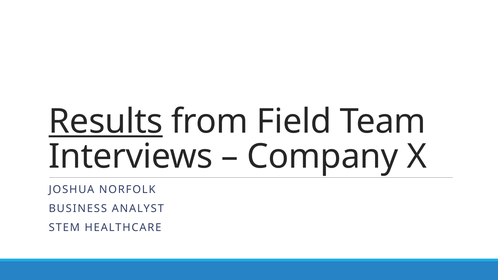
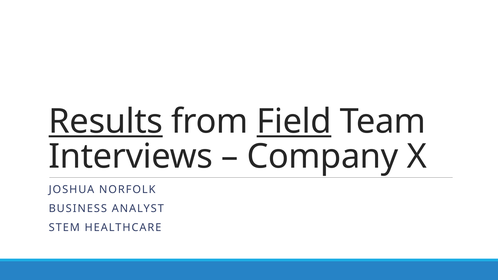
Field underline: none -> present (294, 122)
